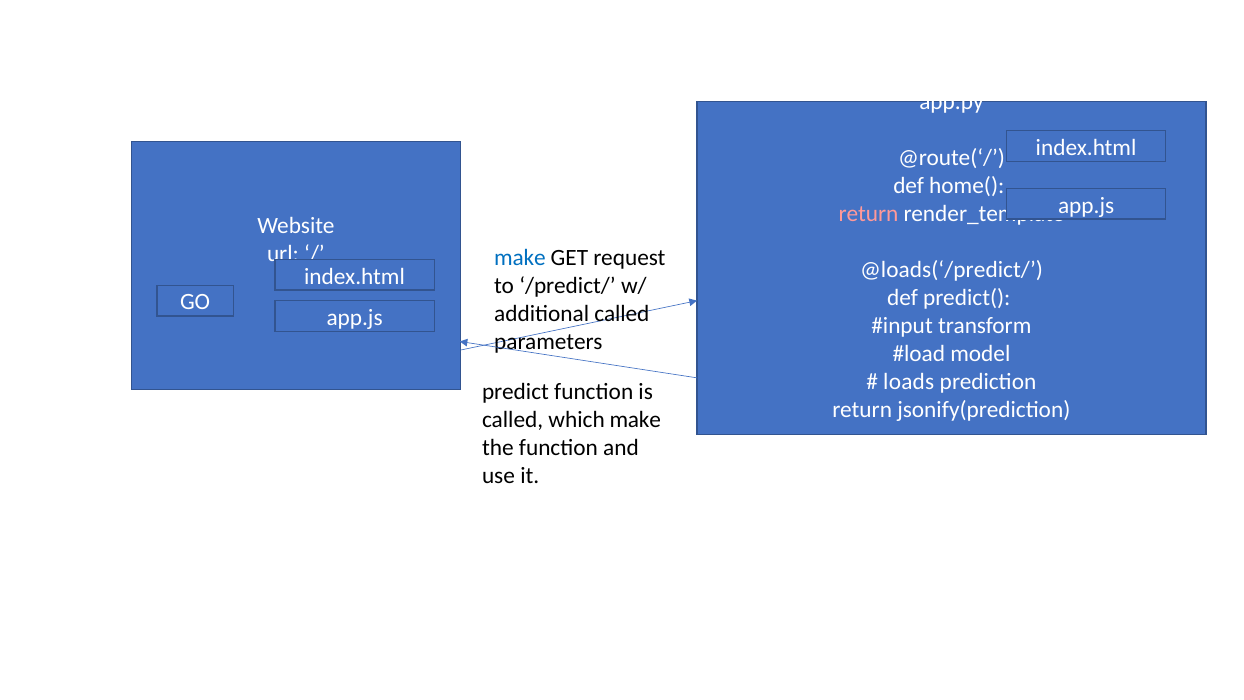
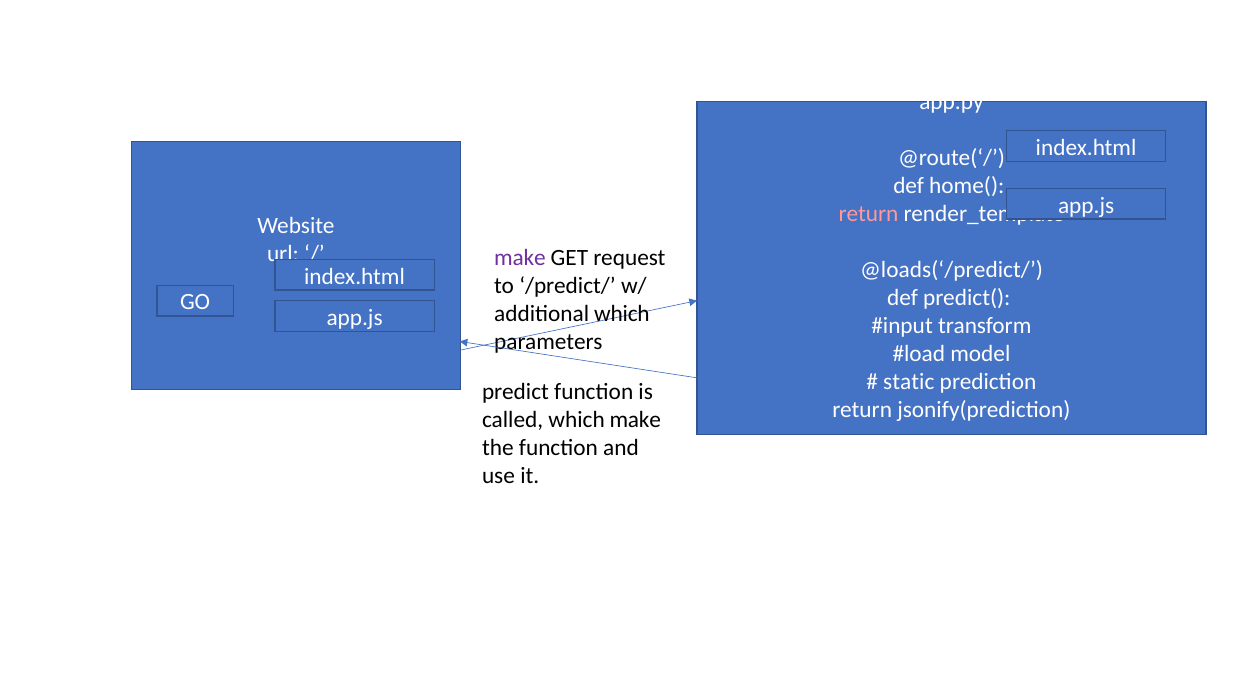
make colour: blue -> purple (520, 258)
additional called: called -> which (622, 314)
loads: loads -> static (909, 382)
